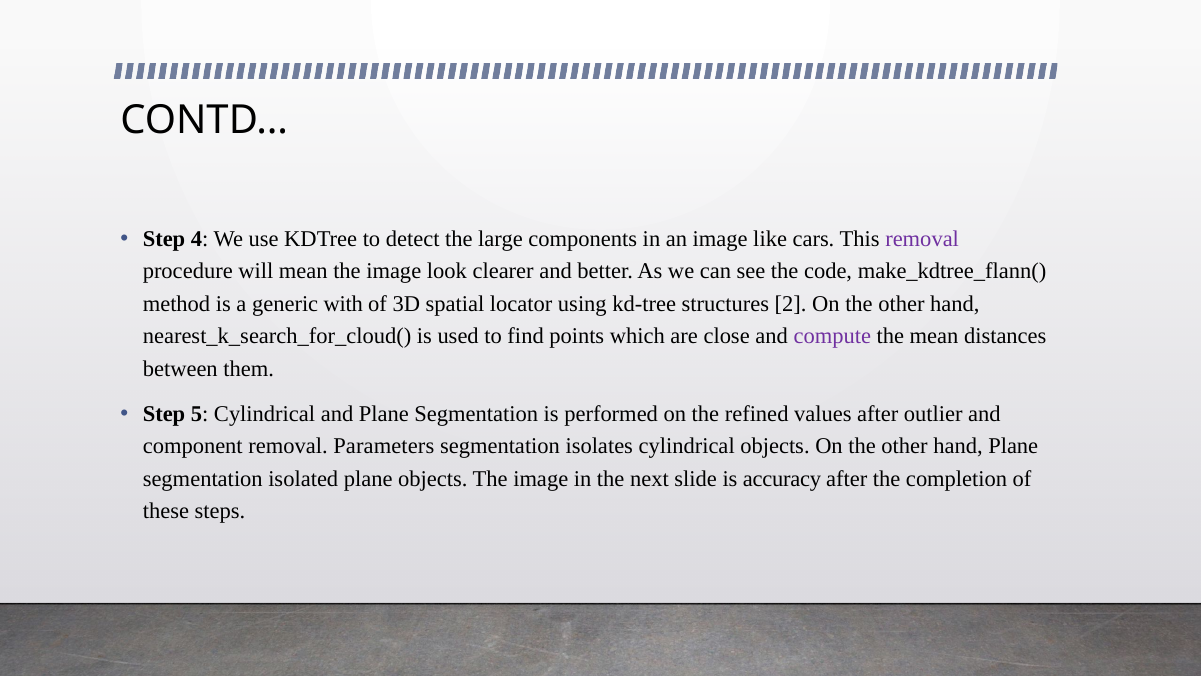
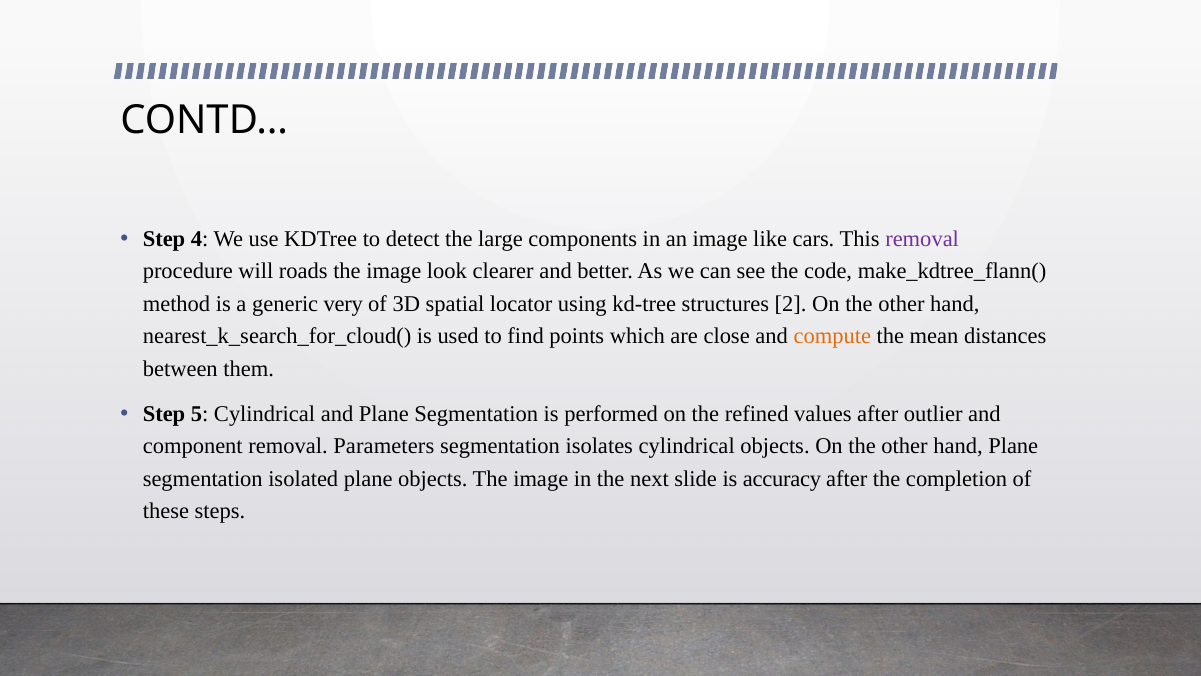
will mean: mean -> roads (303, 271)
with: with -> very (343, 304)
compute colour: purple -> orange (832, 336)
